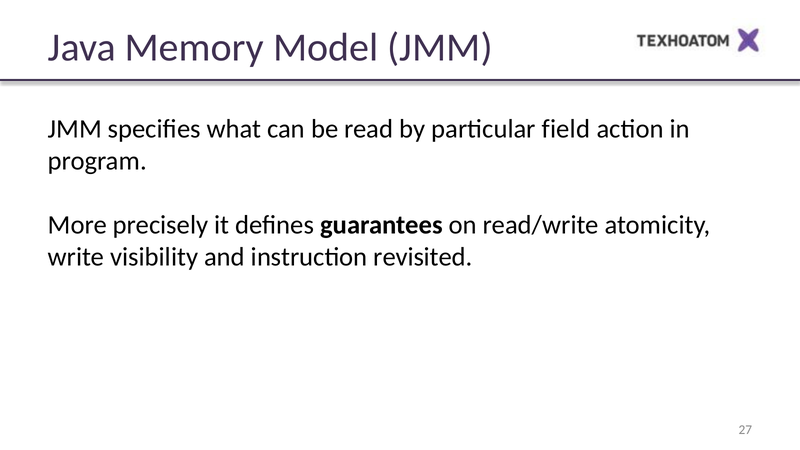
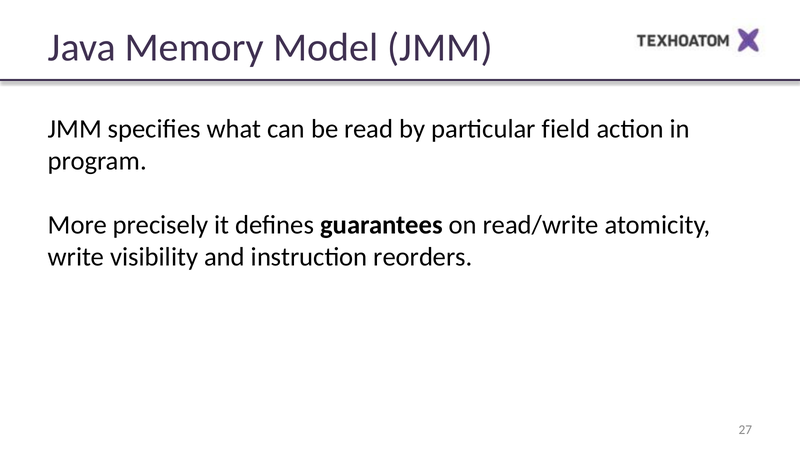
revisited: revisited -> reorders (423, 257)
